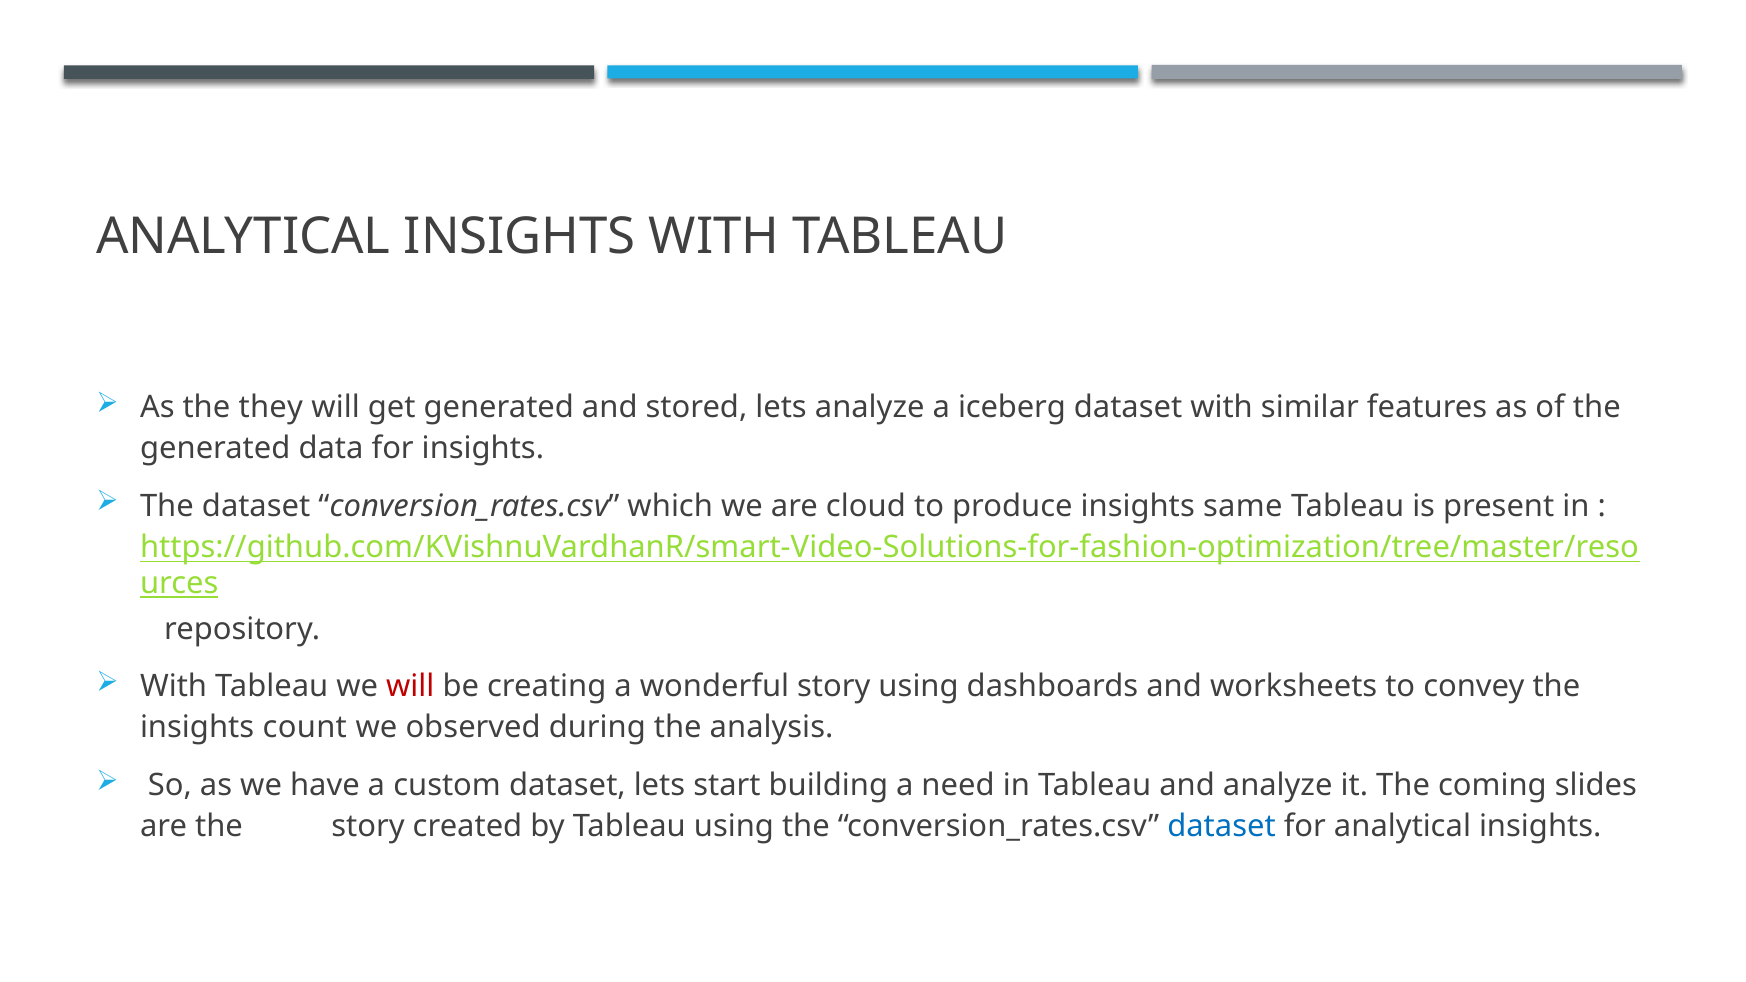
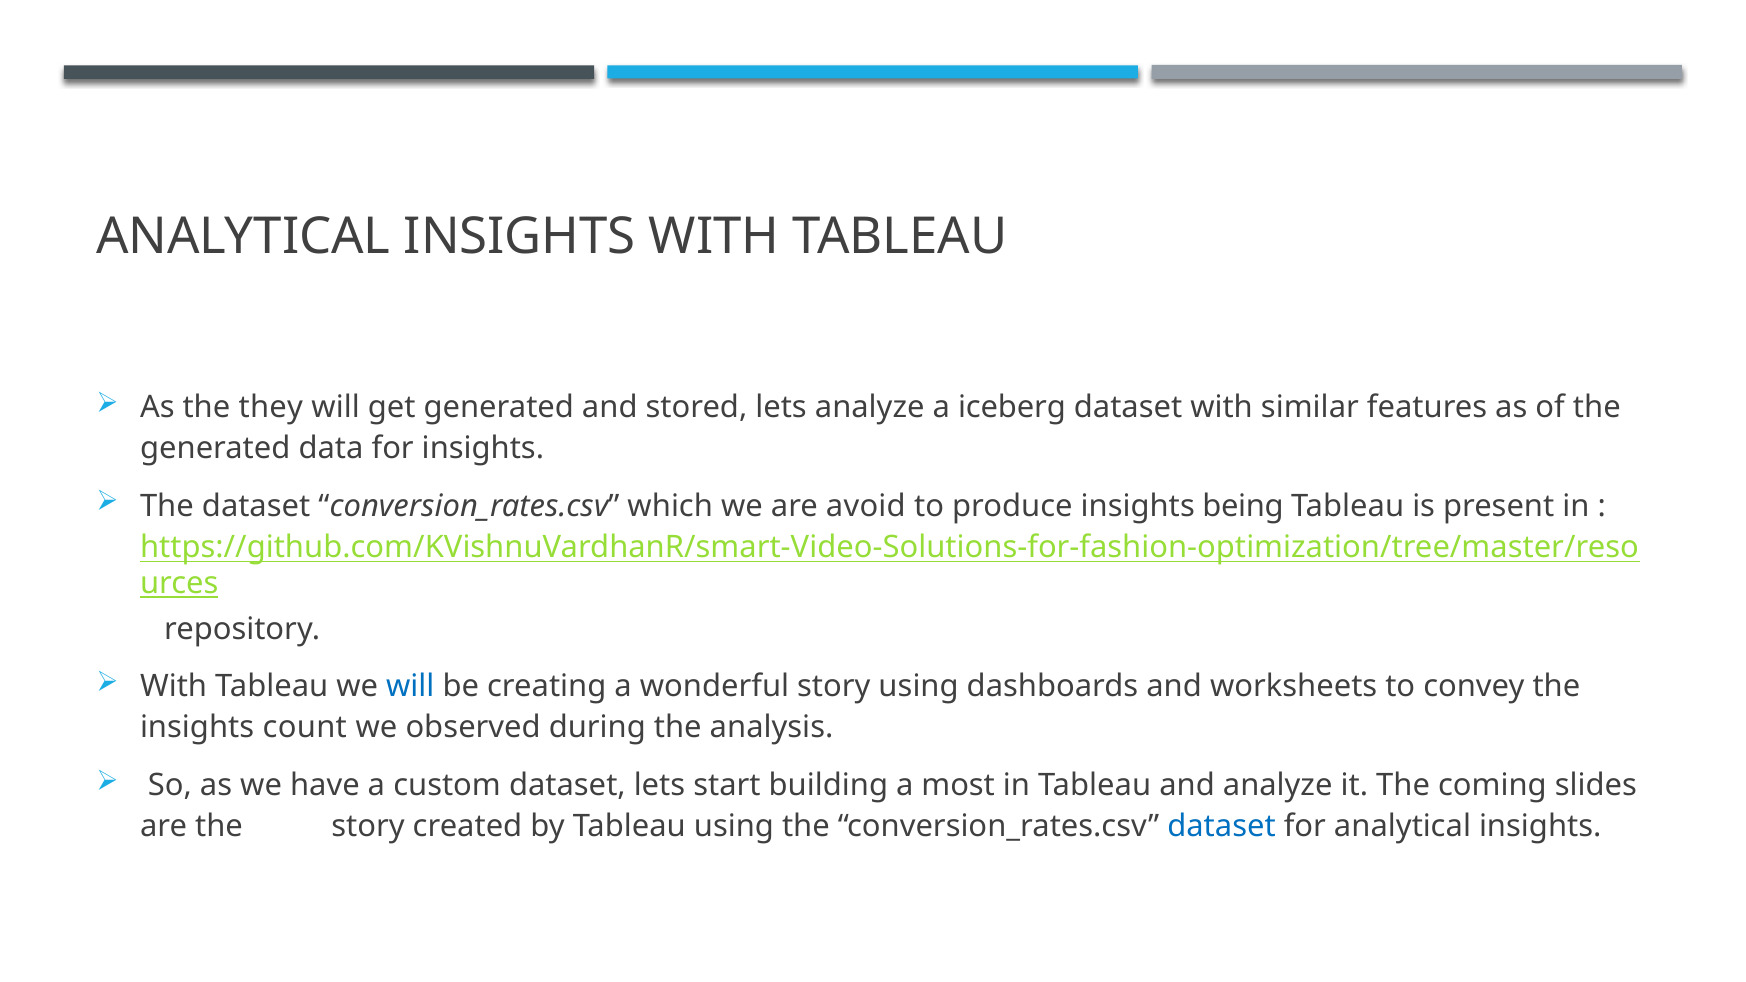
cloud: cloud -> avoid (866, 506)
same: same -> being (1243, 506)
will colour: red -> blue (410, 687)
need: need -> most (958, 786)
